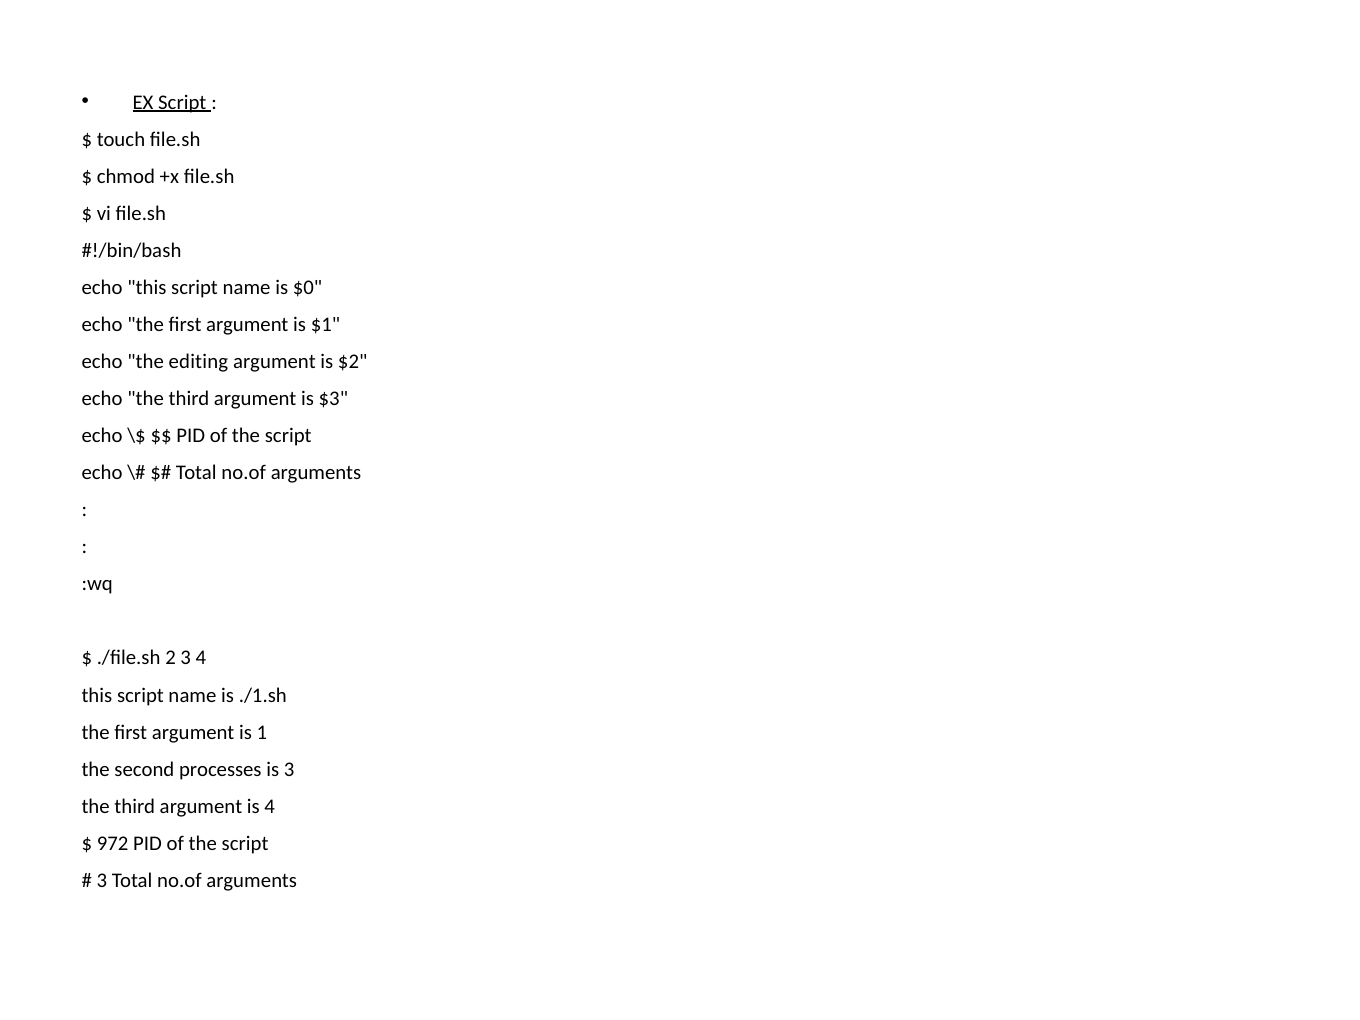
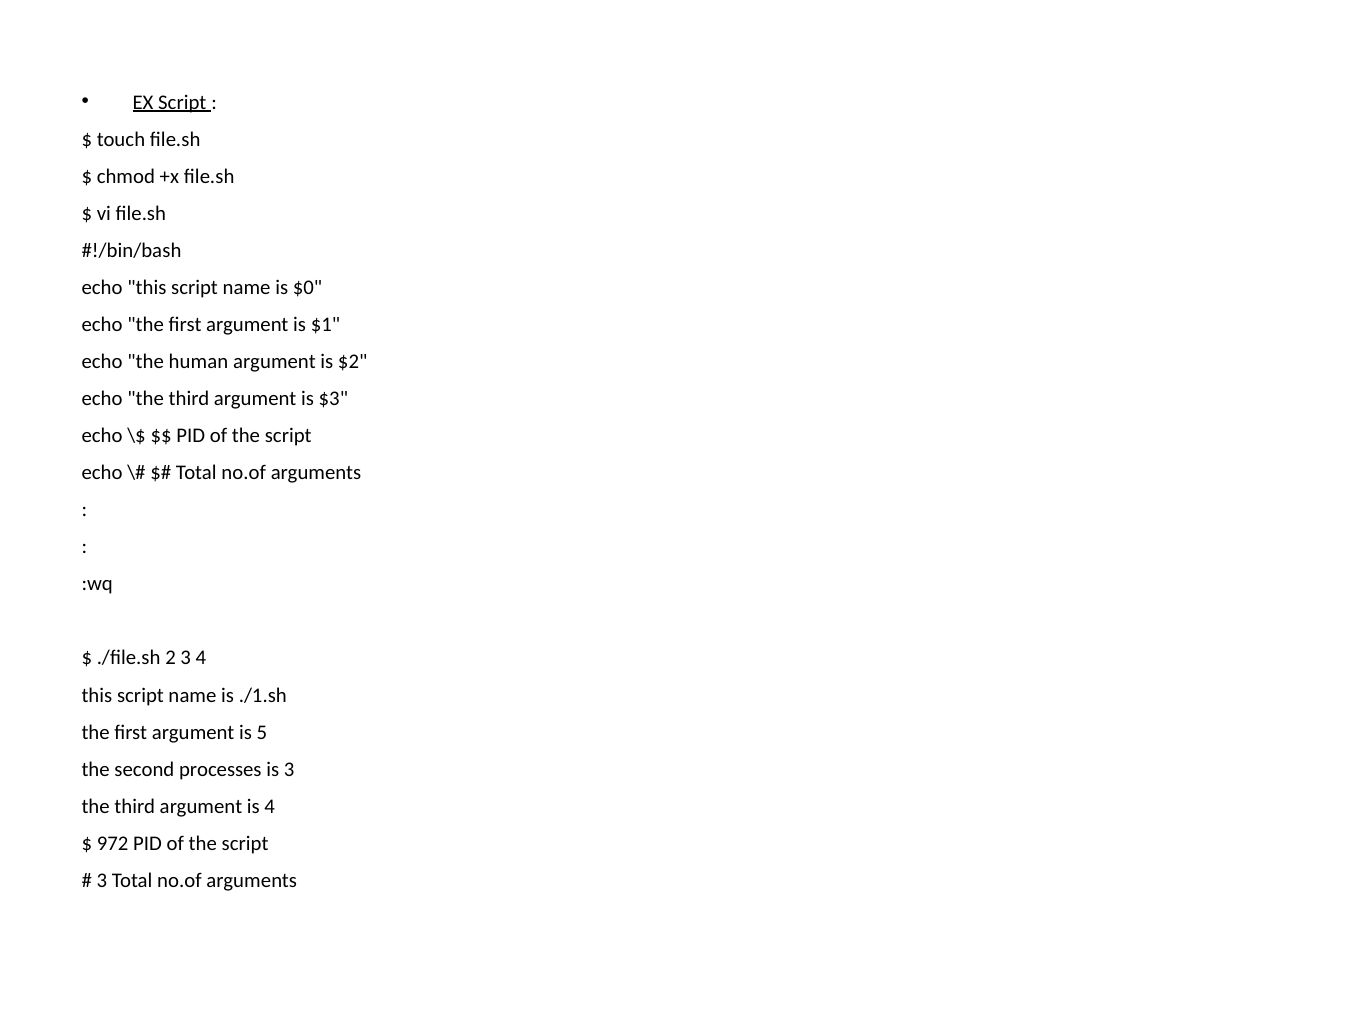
editing: editing -> human (198, 362)
1: 1 -> 5 (262, 732)
